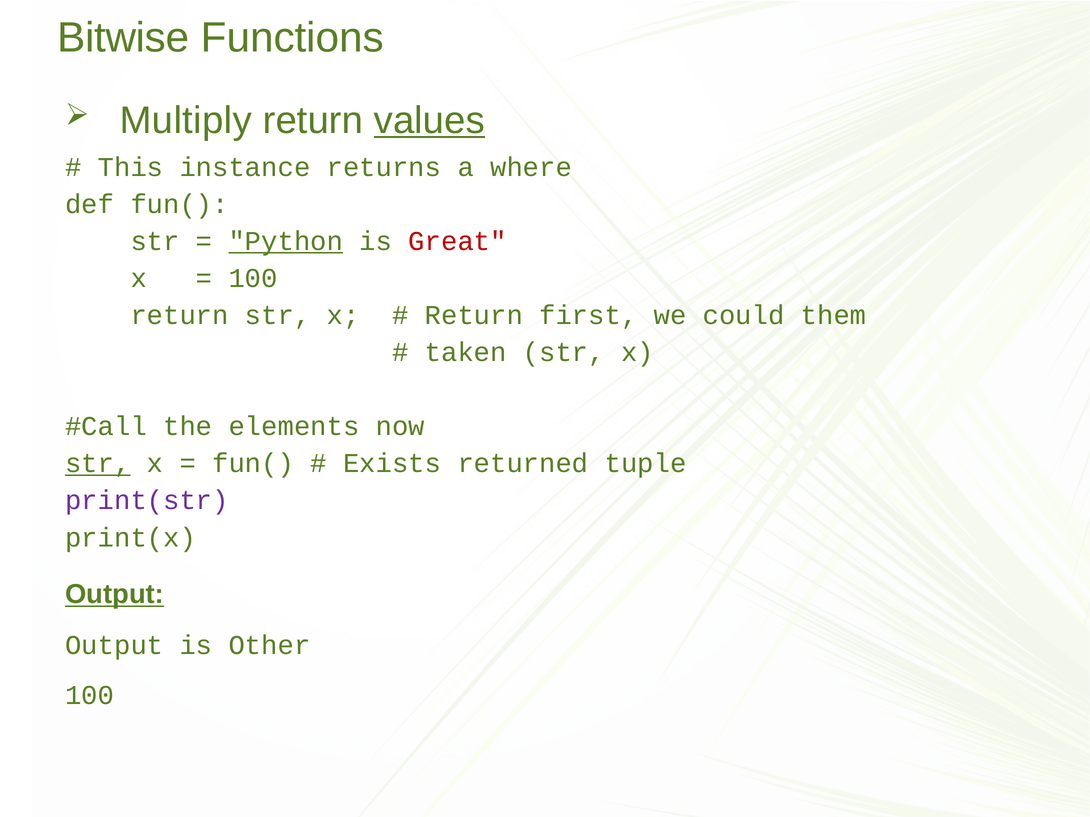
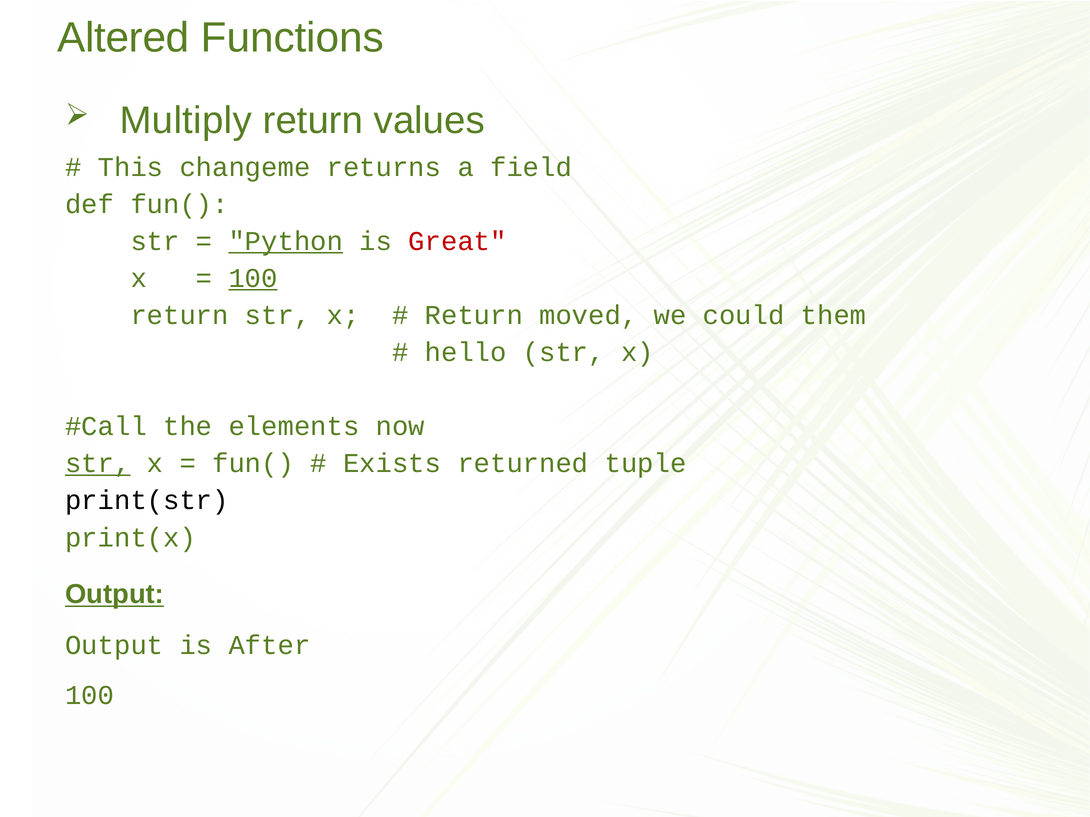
Bitwise: Bitwise -> Altered (123, 38)
values underline: present -> none (429, 121)
instance: instance -> changeme (245, 167)
where: where -> field (531, 167)
100 underline: none -> present (253, 278)
first: first -> moved (588, 315)
taken: taken -> hello (466, 353)
print(str colour: purple -> black (147, 501)
Other: Other -> After (270, 646)
